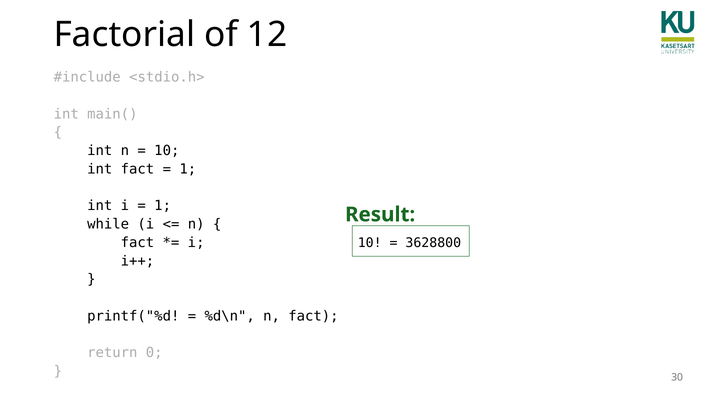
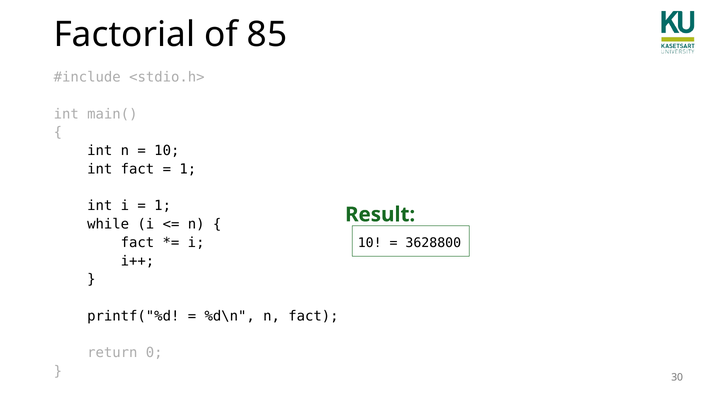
12: 12 -> 85 (267, 35)
